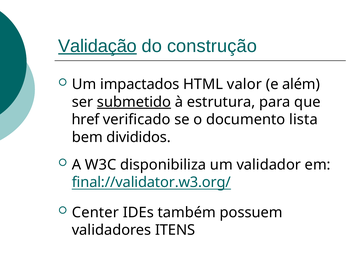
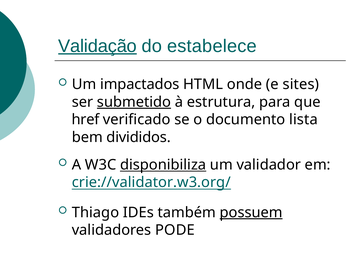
construção: construção -> estabelece (212, 46)
valor: valor -> onde (245, 84)
além: além -> sites (301, 84)
disponibiliza underline: none -> present (163, 165)
final://validator.w3.org/: final://validator.w3.org/ -> crie://validator.w3.org/ (151, 182)
Center: Center -> Thiago (95, 212)
possuem underline: none -> present (251, 212)
ITENS: ITENS -> PODE (175, 230)
